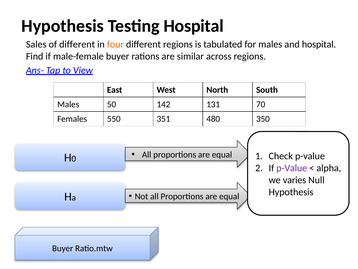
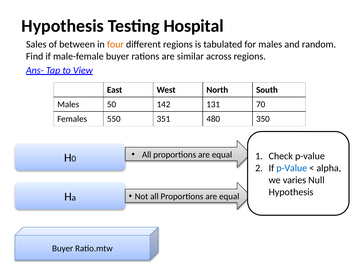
of different: different -> between (77, 44)
and hospital: hospital -> random (319, 44)
p-Value colour: purple -> blue (292, 168)
